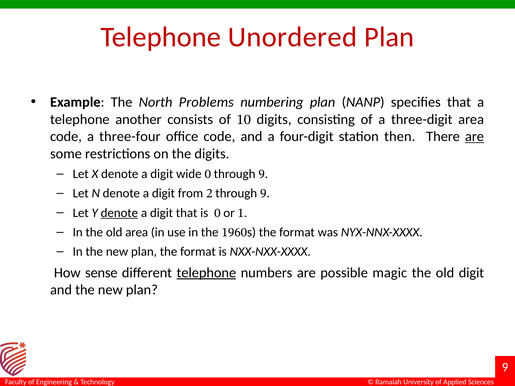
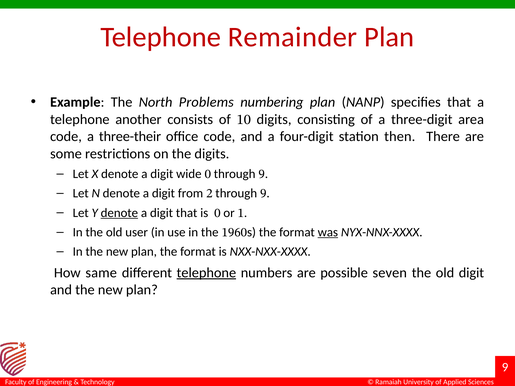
Unordered: Unordered -> Remainder (292, 37)
three-four: three-four -> three-their (130, 137)
are underline: present -> none (474, 137)
old area: area -> user (137, 232)
was underline: none -> present (328, 232)
sense: sense -> same (101, 273)
magic: magic -> seven (390, 273)
